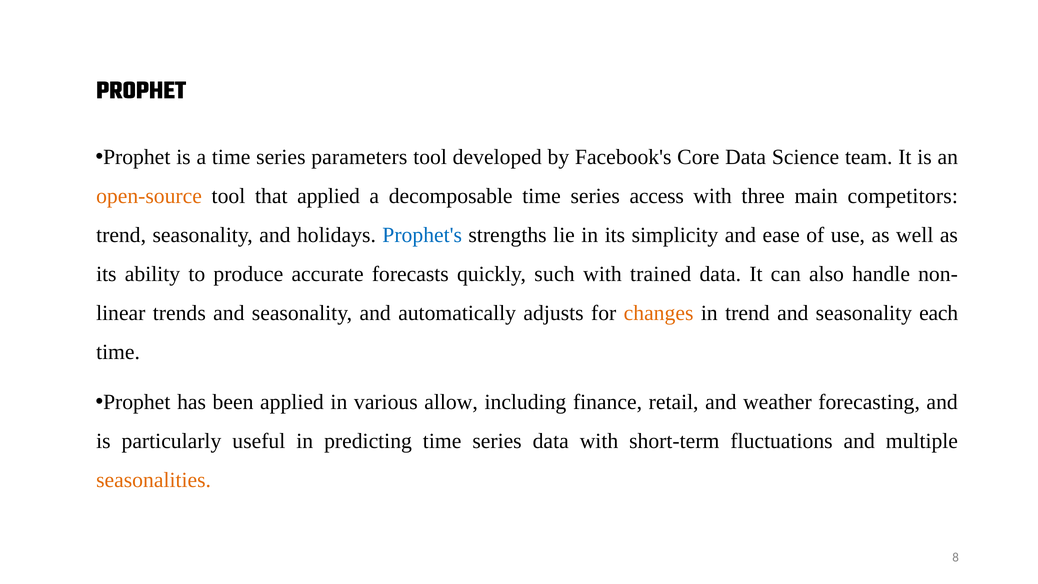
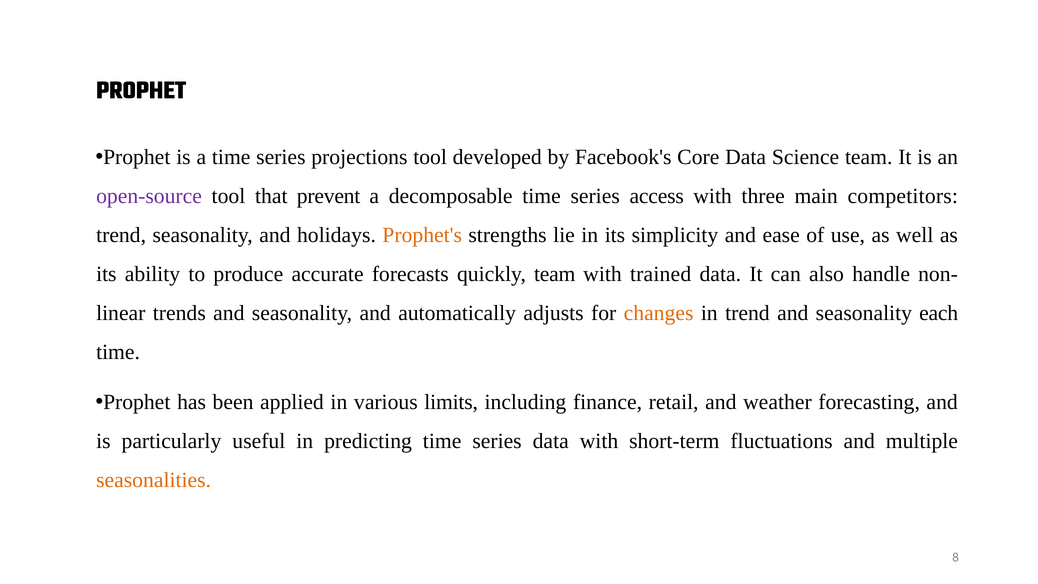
parameters: parameters -> projections (359, 157)
open-source colour: orange -> purple (149, 196)
that applied: applied -> prevent (329, 196)
Prophet's colour: blue -> orange (422, 235)
quickly such: such -> team (555, 274)
allow: allow -> limits (451, 402)
